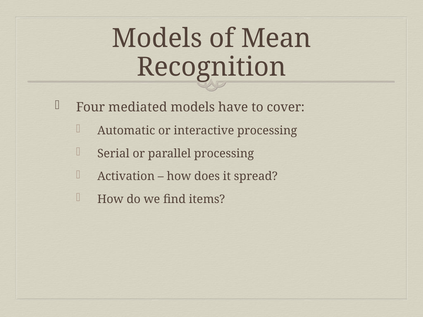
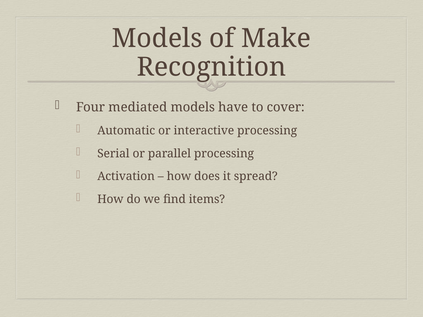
Mean: Mean -> Make (276, 38)
